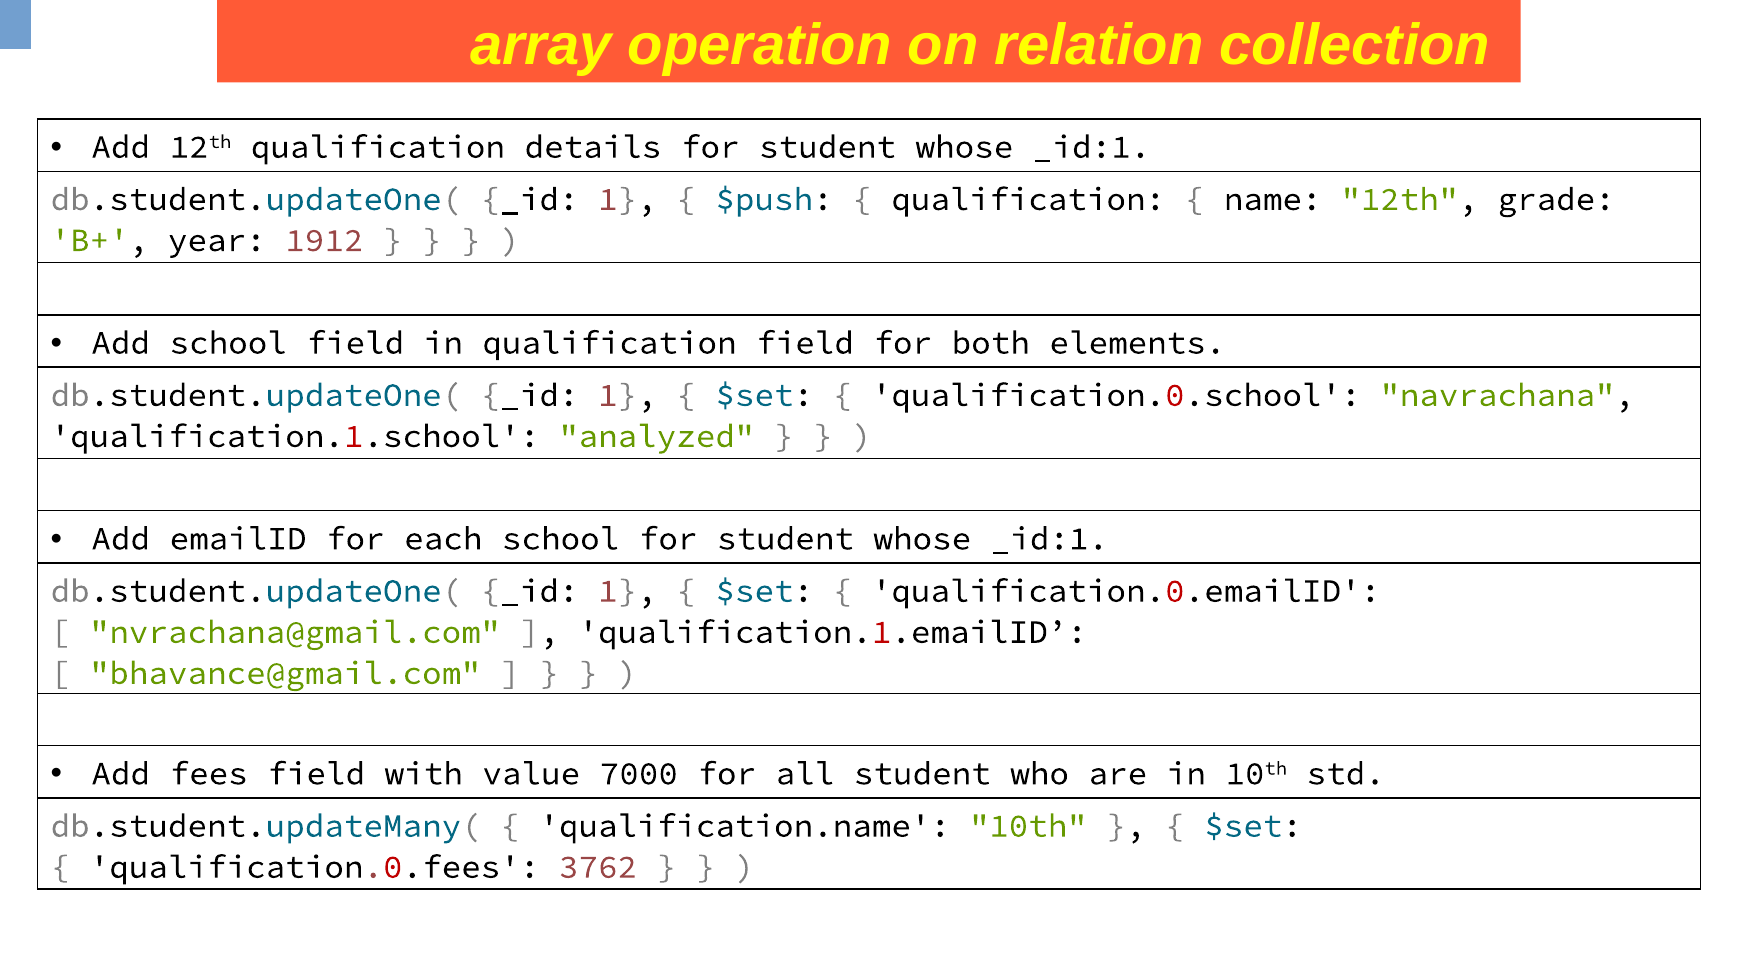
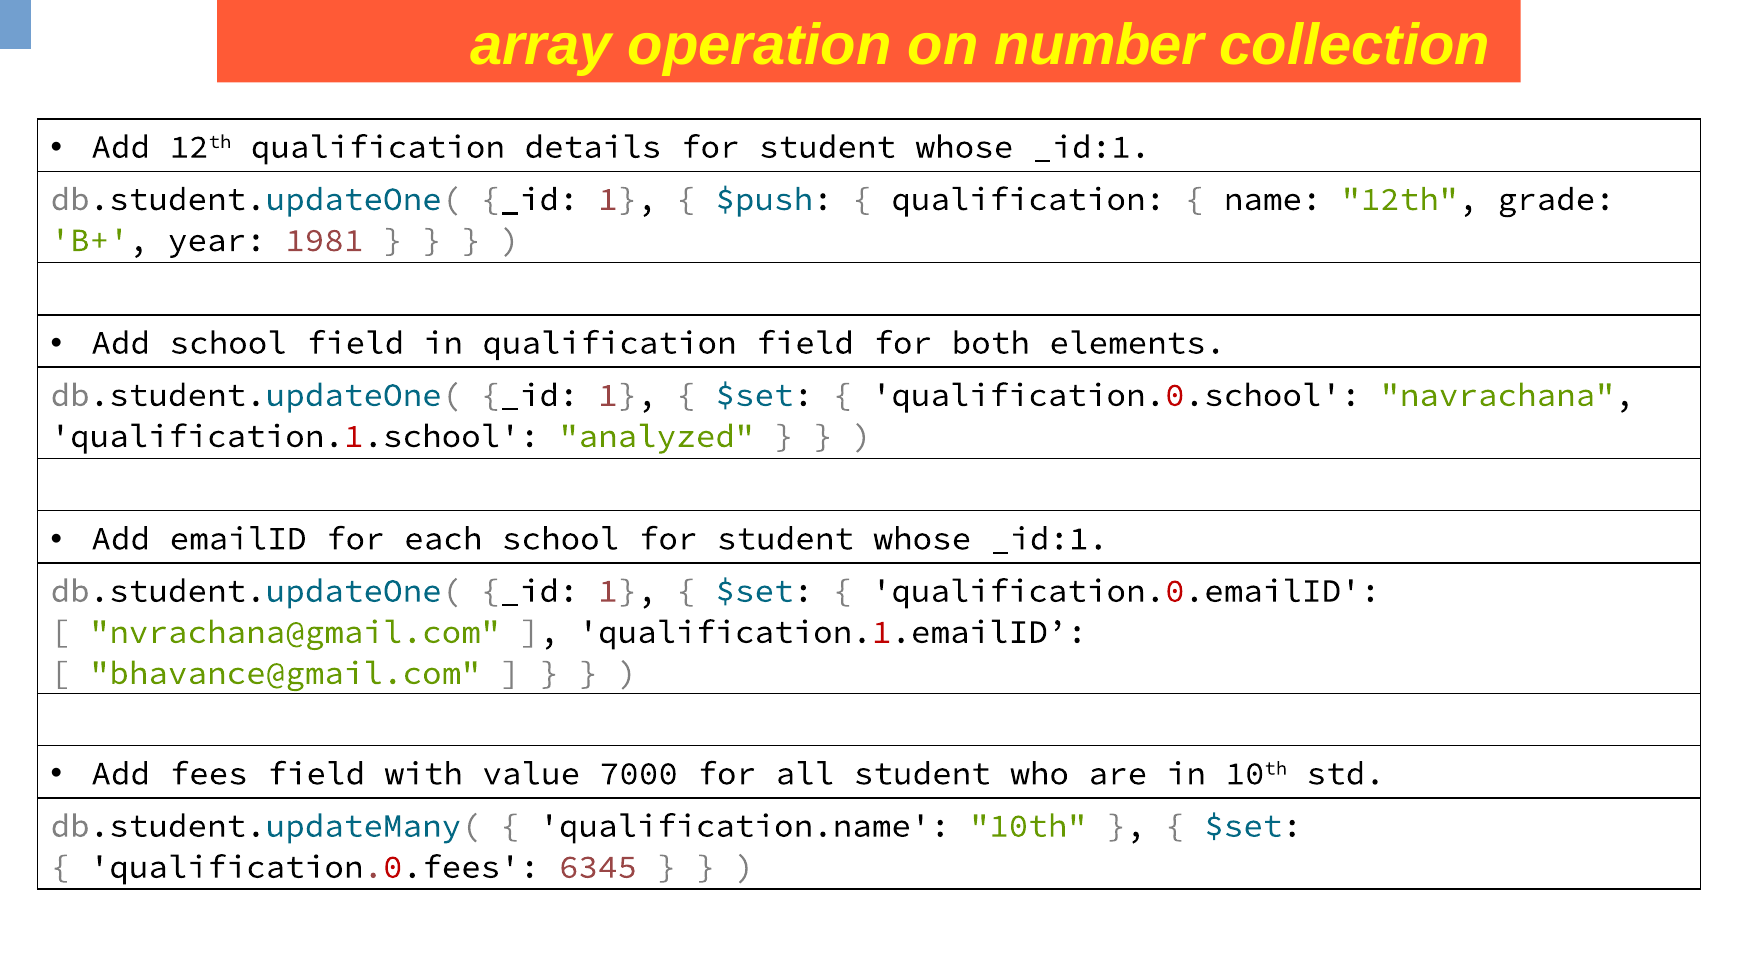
relation: relation -> number (1099, 45)
1912: 1912 -> 1981 (324, 240)
3762: 3762 -> 6345 (598, 868)
